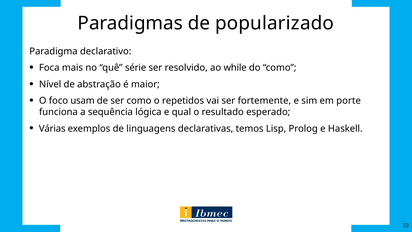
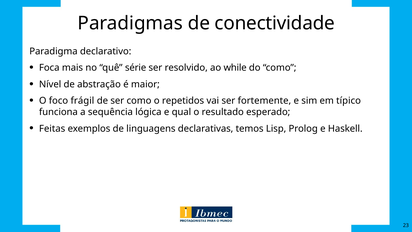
popularizado: popularizado -> conectividade (275, 23)
usam: usam -> frágil (82, 101)
porte: porte -> típico (349, 101)
Várias: Várias -> Feitas (52, 128)
